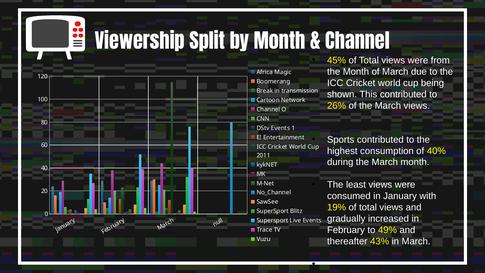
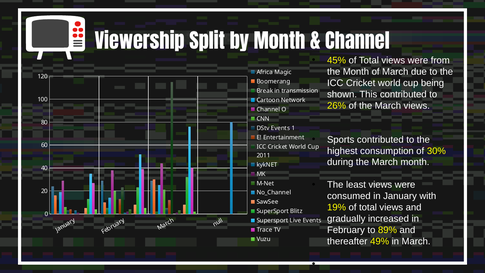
40%: 40% -> 30% (436, 151)
49%: 49% -> 89% (387, 230)
43%: 43% -> 49% (380, 241)
